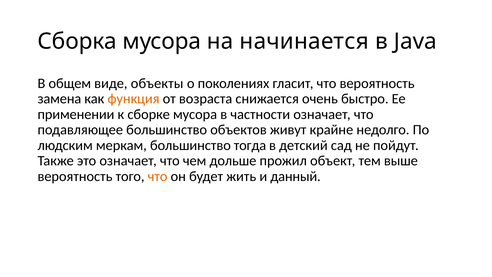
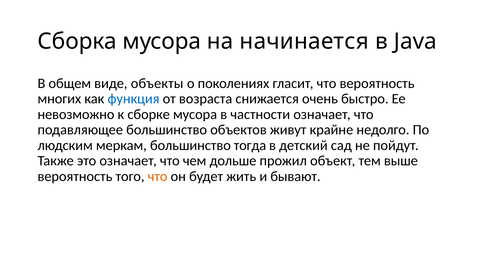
замена: замена -> многих (59, 99)
функция colour: orange -> blue (134, 99)
применении: применении -> невозможно (76, 114)
данный: данный -> бывают (295, 176)
